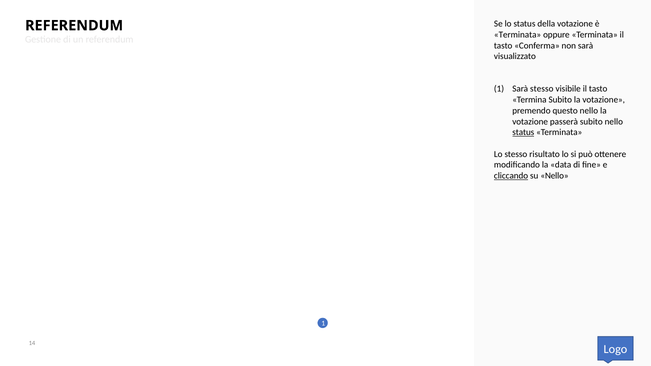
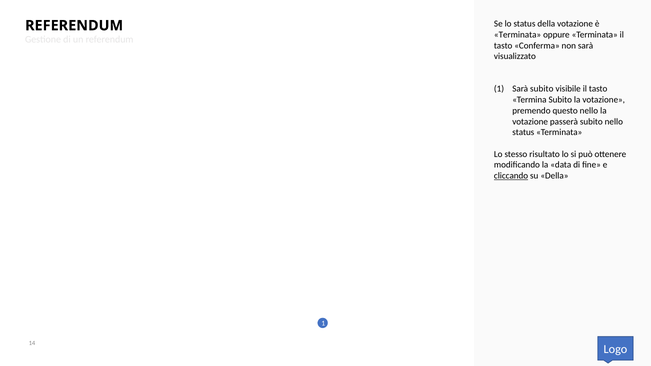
Sarà stesso: stesso -> subito (542, 89)
status underline: present -> none (523, 132)
su Nello: Nello -> Della (554, 176)
